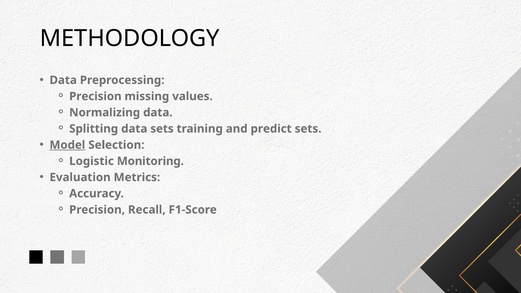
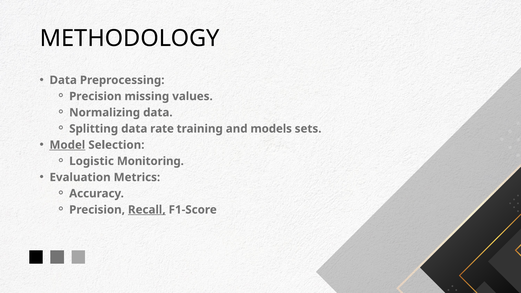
data sets: sets -> rate (162, 129)
predict: predict -> models (271, 129)
Recall underline: none -> present (147, 210)
